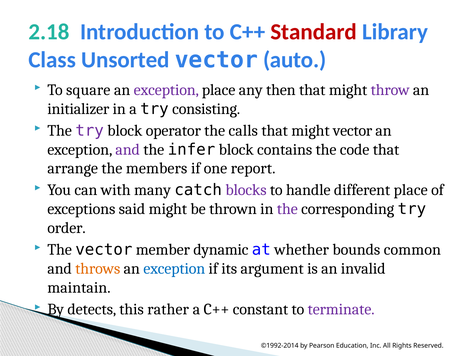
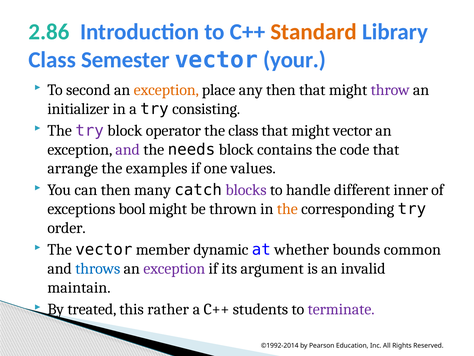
2.18: 2.18 -> 2.86 (49, 32)
Standard colour: red -> orange (314, 32)
Unsorted: Unsorted -> Semester (125, 60)
auto: auto -> your (295, 60)
square: square -> second (88, 90)
exception colour: purple -> orange (166, 90)
the calls: calls -> class (243, 130)
infer: infer -> needs (191, 149)
members: members -> examples (157, 168)
report: report -> values (253, 168)
can with: with -> then (116, 190)
different place: place -> inner (411, 190)
said: said -> bool (132, 209)
the colour: purple -> orange (287, 209)
throws colour: orange -> blue (98, 268)
exception colour: blue -> purple (174, 268)
detects: detects -> treated (92, 309)
constant: constant -> students (260, 309)
